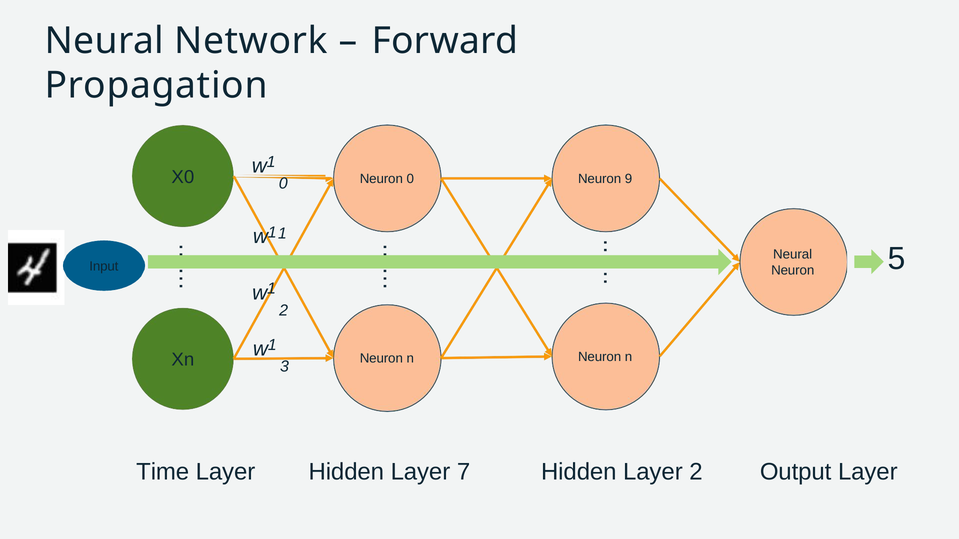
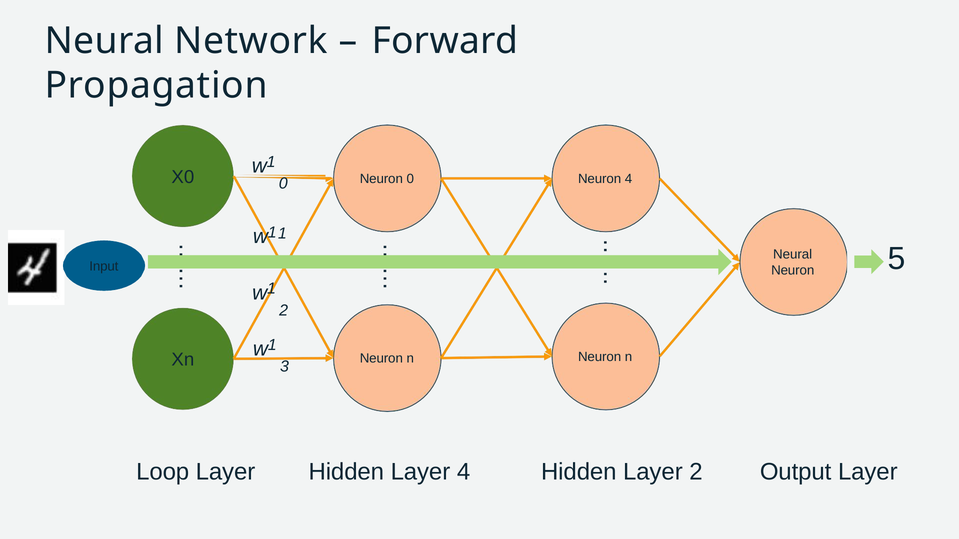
Neuron 9: 9 -> 4 (629, 179)
Time: Time -> Loop (163, 472)
Layer 7: 7 -> 4 (464, 472)
